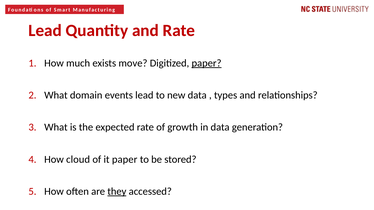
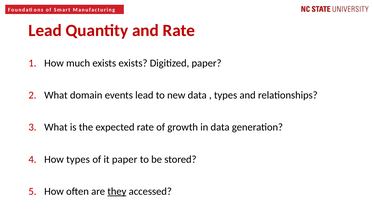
exists move: move -> exists (133, 63)
paper underline: present -> none (207, 63)
How cloud: cloud -> types (78, 160)
